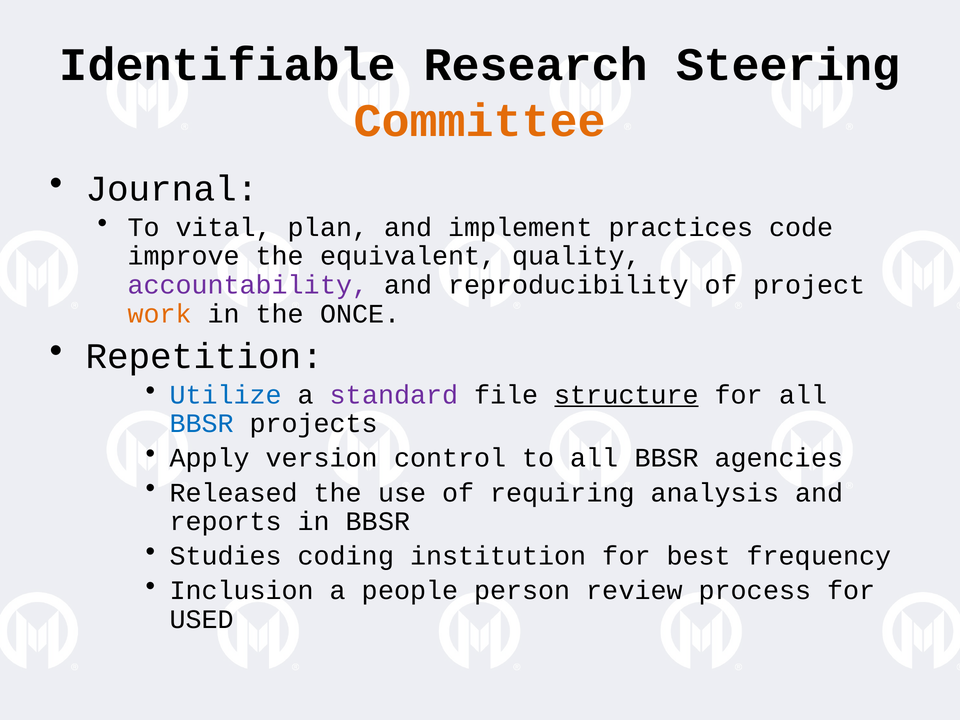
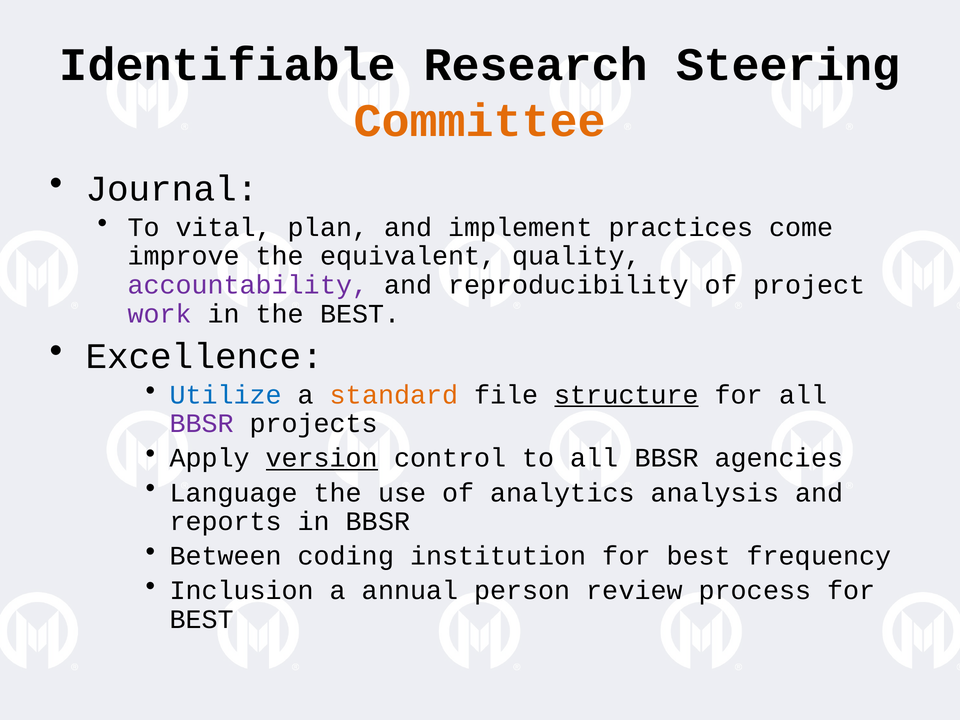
code: code -> come (801, 227)
work colour: orange -> purple (160, 314)
the ONCE: ONCE -> BEST (360, 314)
Repetition: Repetition -> Excellence (204, 356)
standard colour: purple -> orange (394, 395)
BBSR colour: blue -> purple (202, 424)
version underline: none -> present (322, 458)
Released: Released -> Language (234, 493)
requiring: requiring -> analytics (562, 493)
Studies: Studies -> Between (226, 556)
people: people -> annual (410, 591)
USED: USED -> BEST (202, 619)
